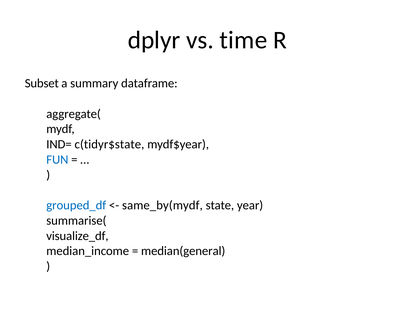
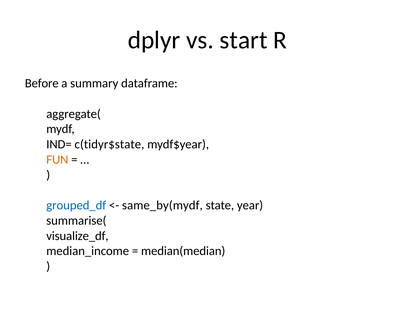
time: time -> start (244, 40)
Subset: Subset -> Before (42, 83)
FUN colour: blue -> orange (57, 159)
median(general: median(general -> median(median (183, 251)
